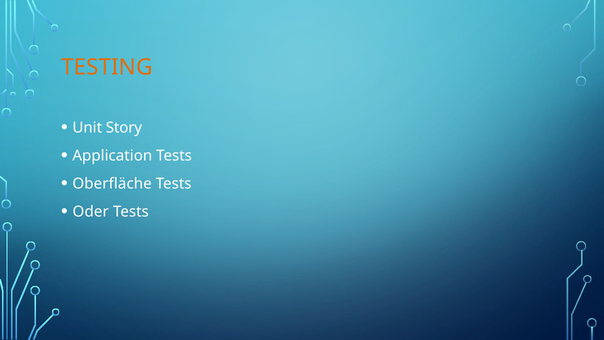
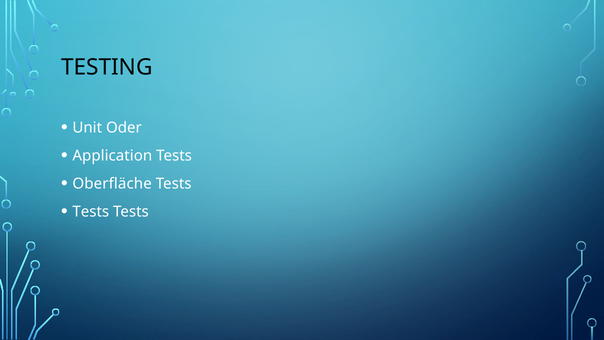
TESTING colour: orange -> black (107, 67)
Story: Story -> Oder (124, 127)
Oder: Oder -> Tests (91, 212)
